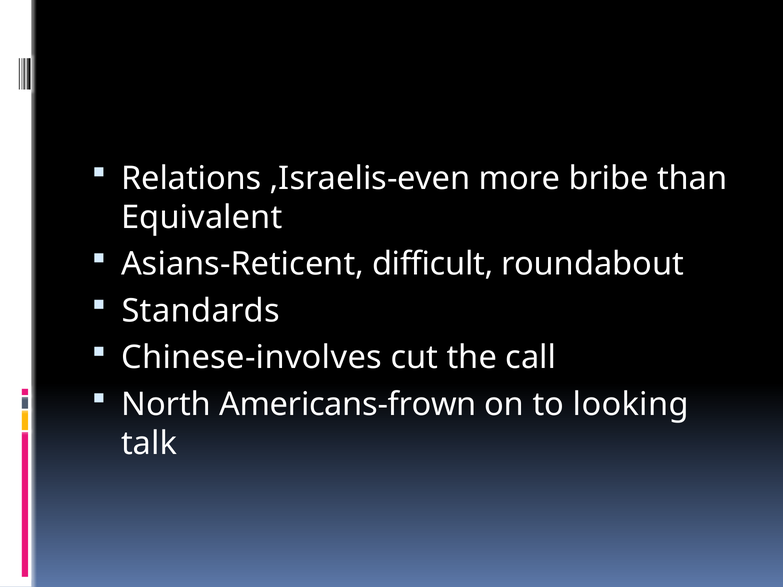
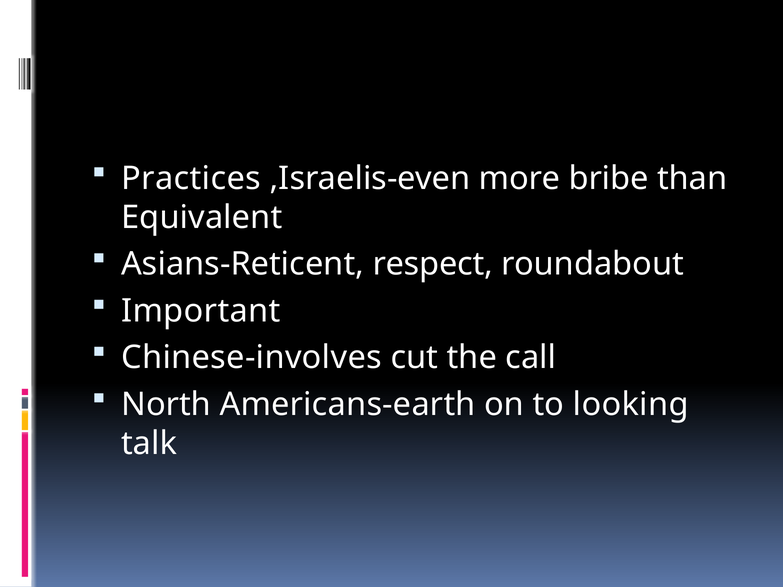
Relations: Relations -> Practices (191, 178)
difficult: difficult -> respect (433, 264)
Standards: Standards -> Important (201, 311)
Americans-frown: Americans-frown -> Americans-earth (348, 405)
